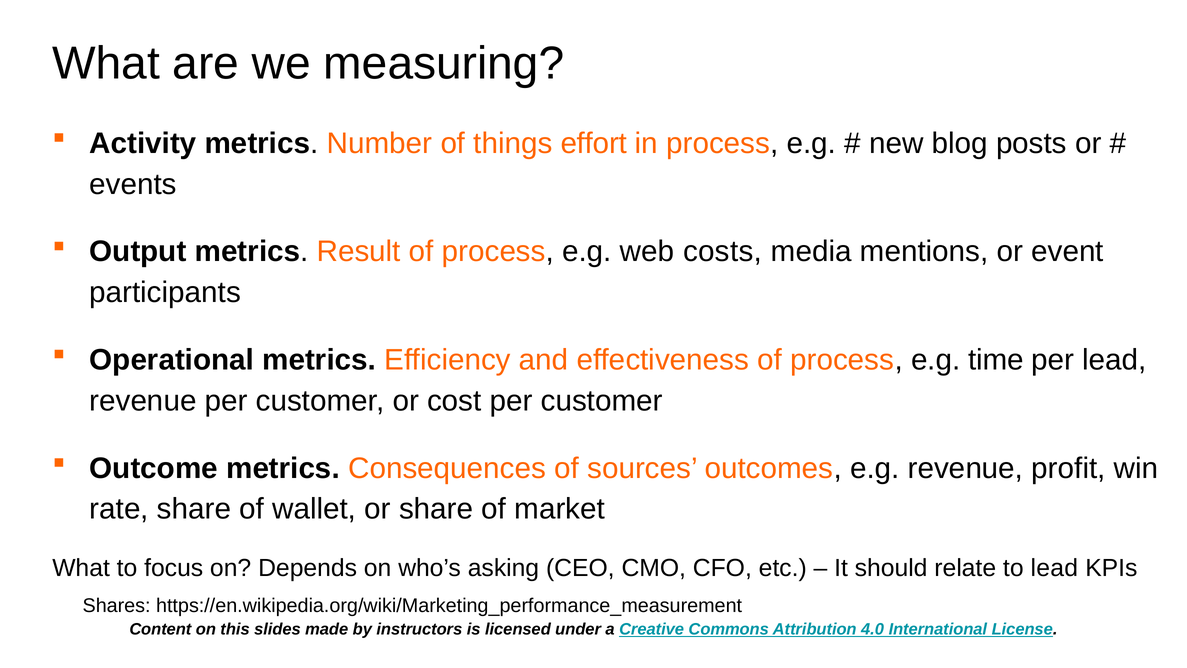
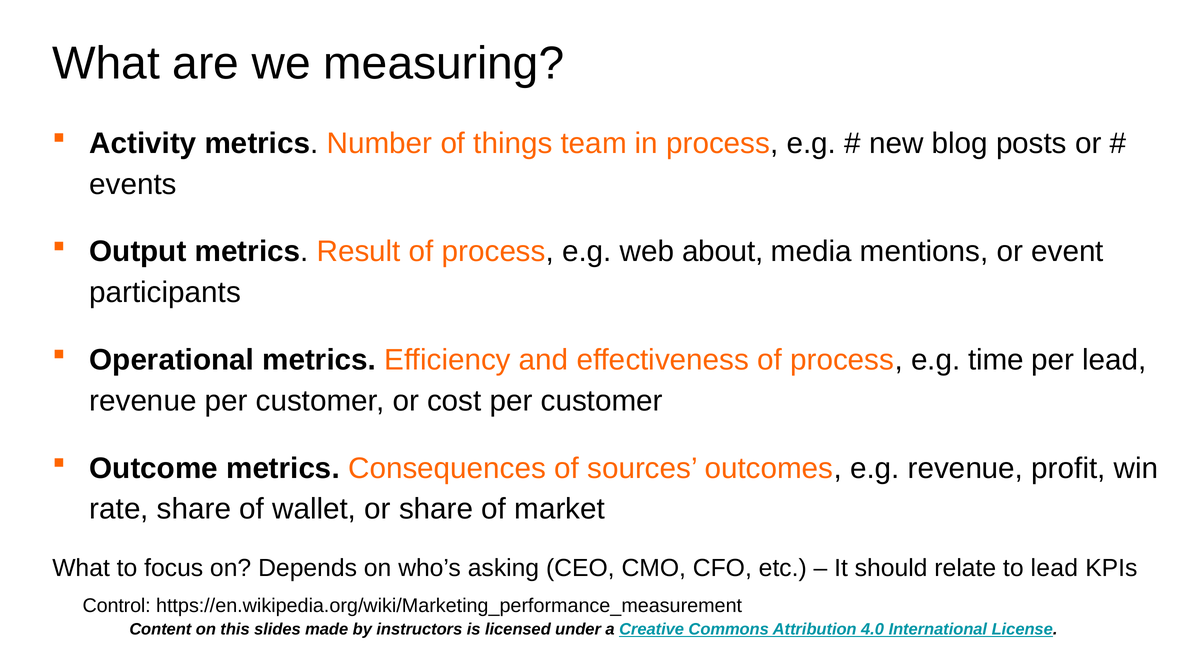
effort: effort -> team (594, 143)
costs: costs -> about (723, 252)
Shares: Shares -> Control (117, 605)
